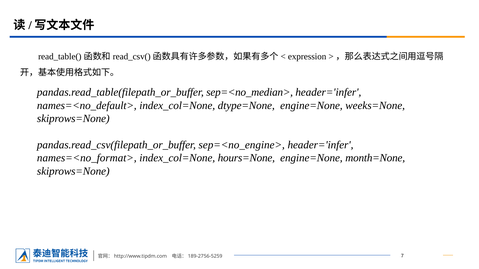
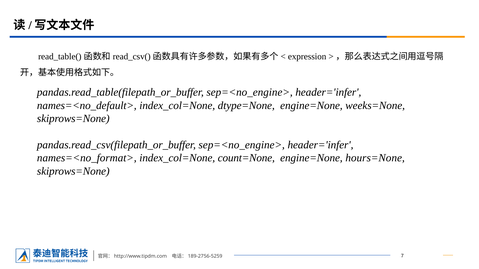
pandas.read_table(filepath_or_buffer sep=<no_median>: sep=<no_median> -> sep=<no_engine> (250, 92)
hours=None: hours=None -> count=None (246, 158)
month=None: month=None -> hours=None (375, 158)
